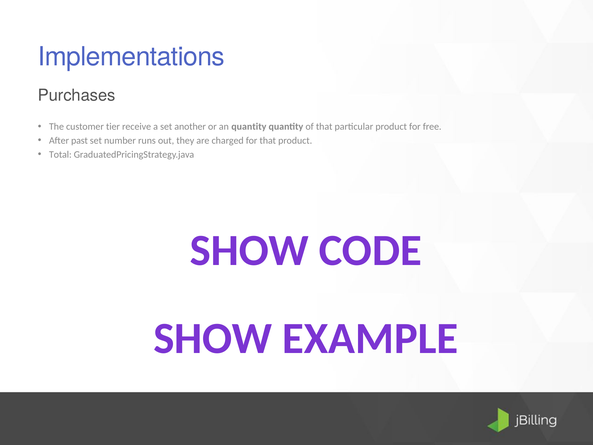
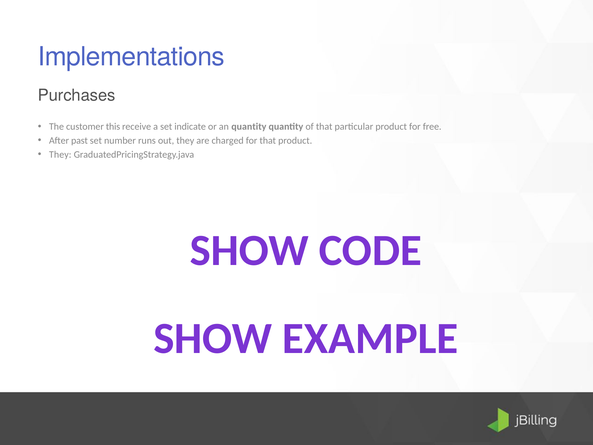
tier: tier -> this (113, 127)
another: another -> indicate (190, 127)
Total: Total -> They (60, 154)
